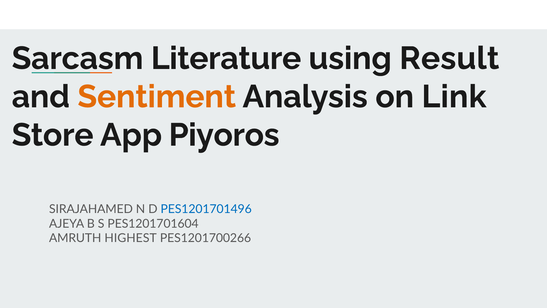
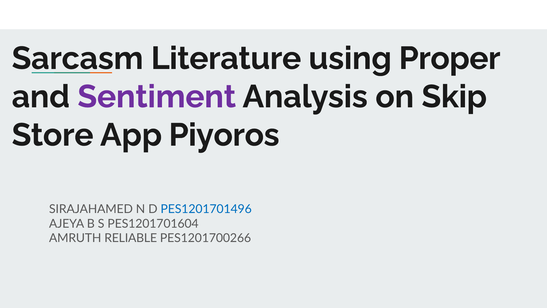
Result: Result -> Proper (450, 58)
Sentiment colour: orange -> purple (157, 97)
Link: Link -> Skip (454, 97)
HIGHEST: HIGHEST -> RELIABLE (131, 238)
